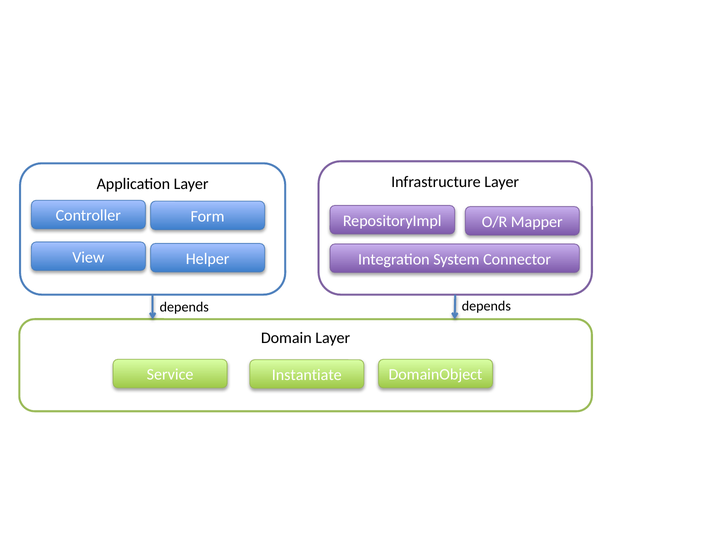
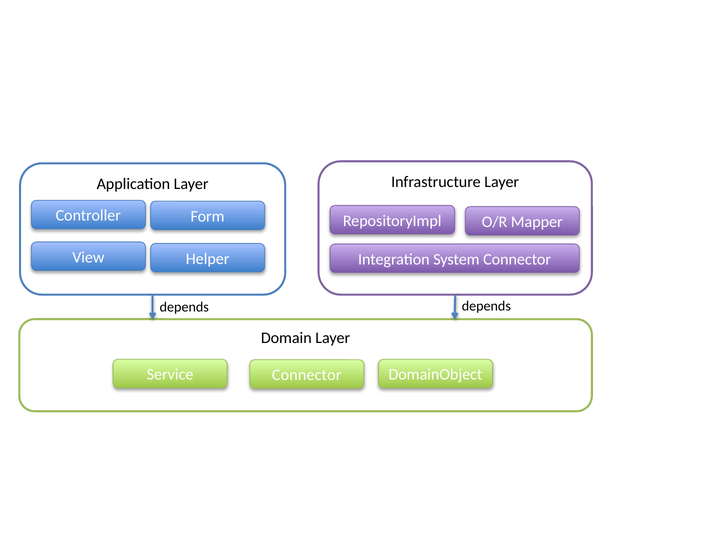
Instantiate: Instantiate -> Connector (307, 375)
